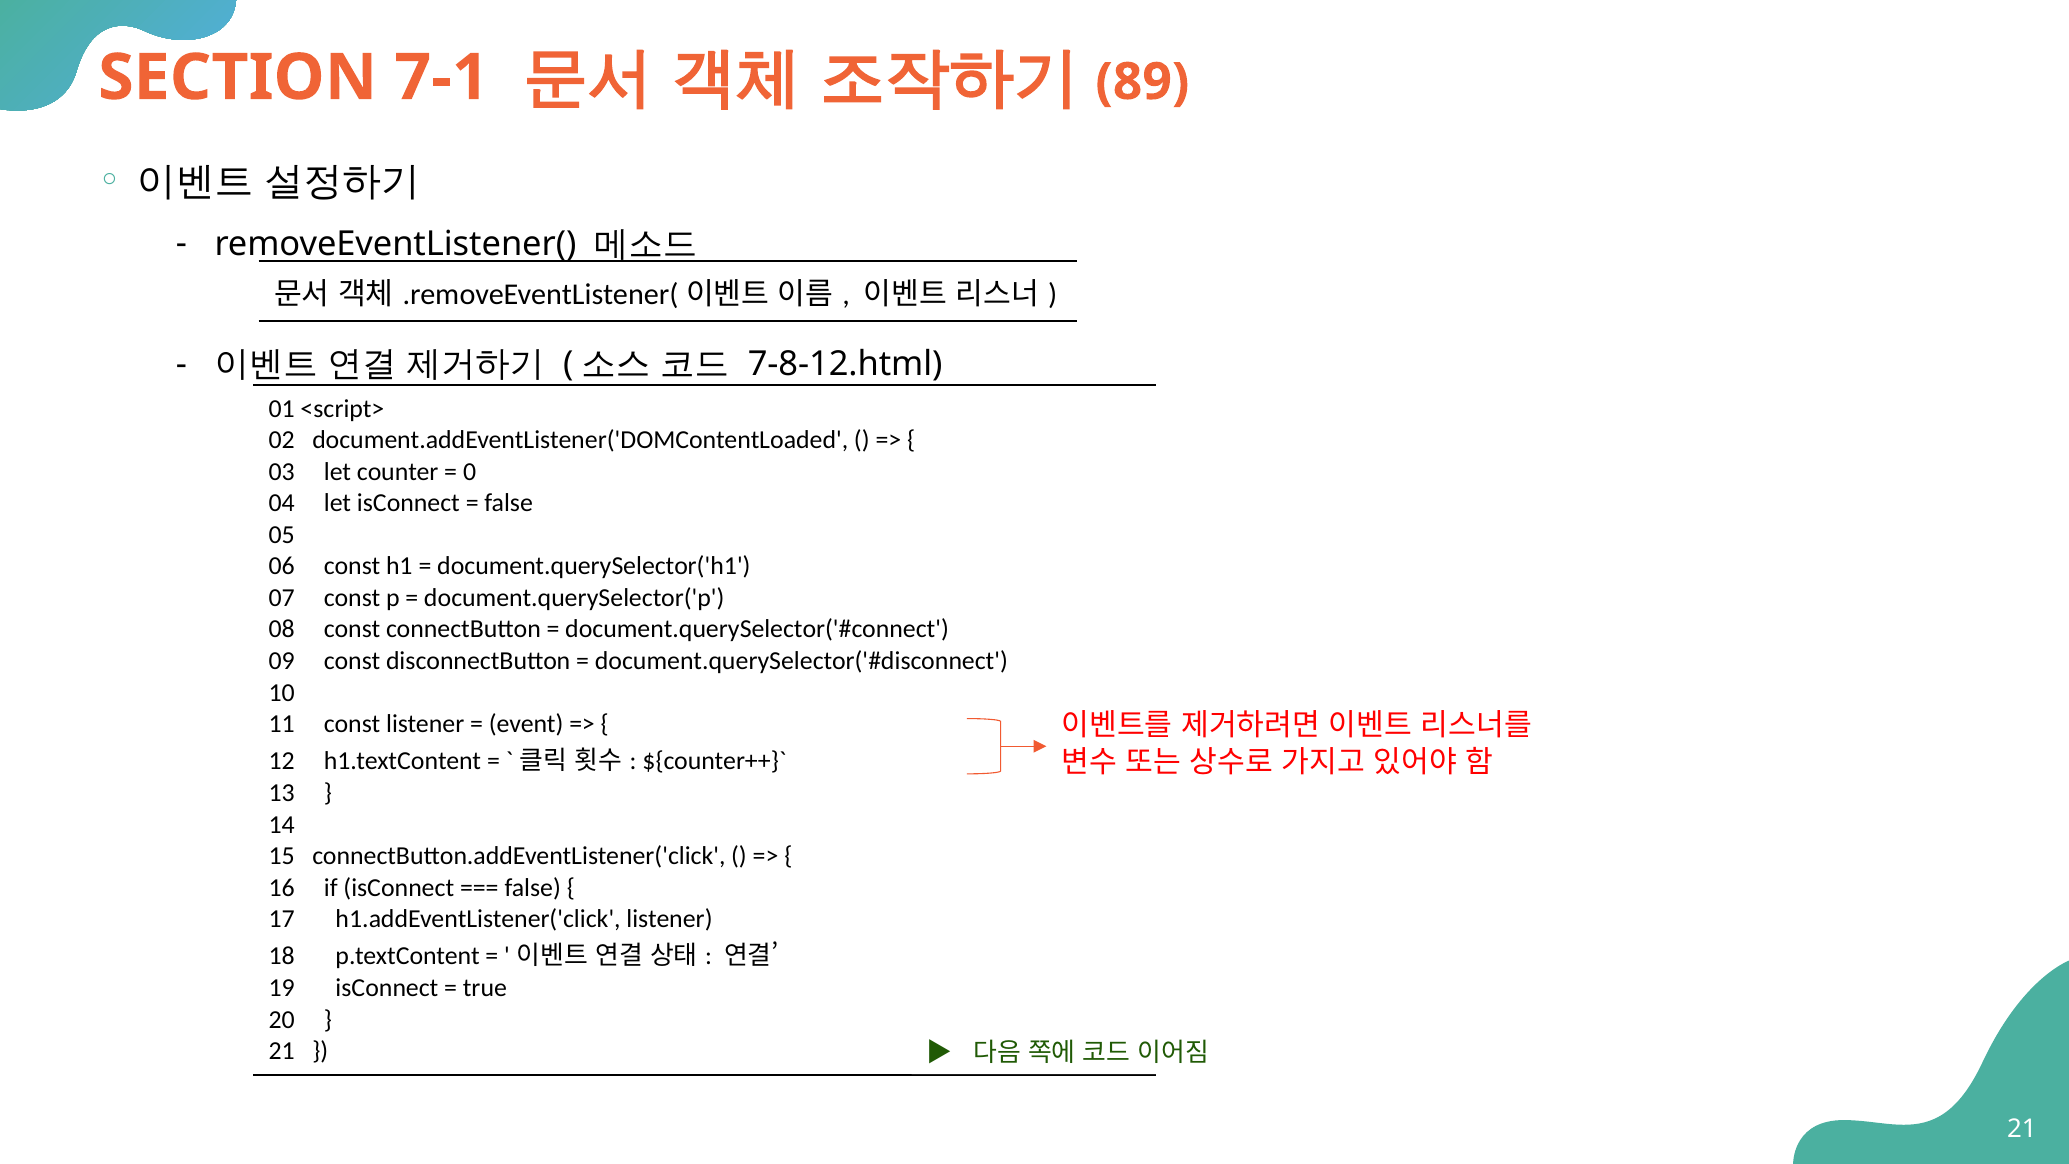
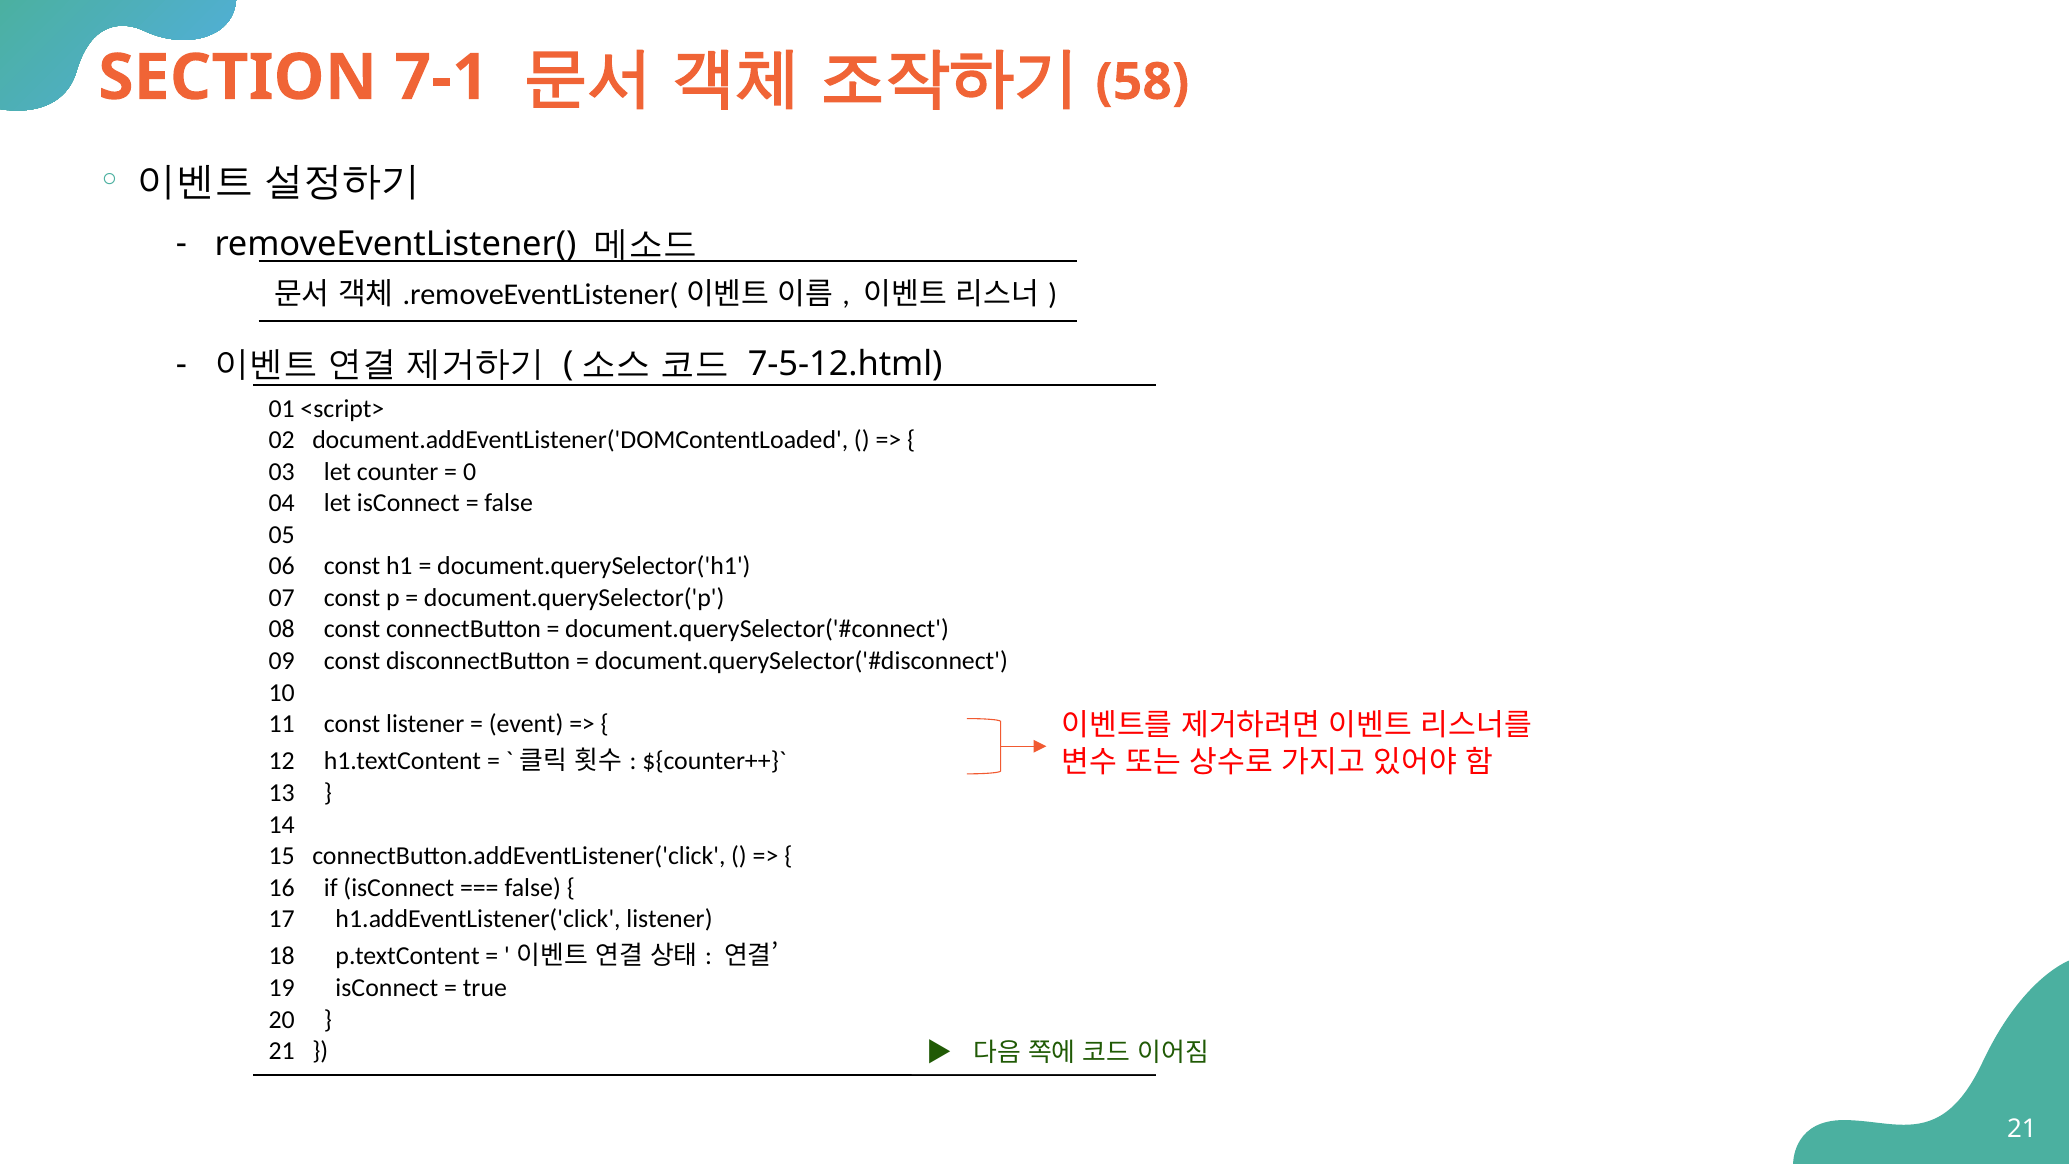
89: 89 -> 58 (1142, 82)
7-8-12.html: 7-8-12.html -> 7-5-12.html (845, 365)
